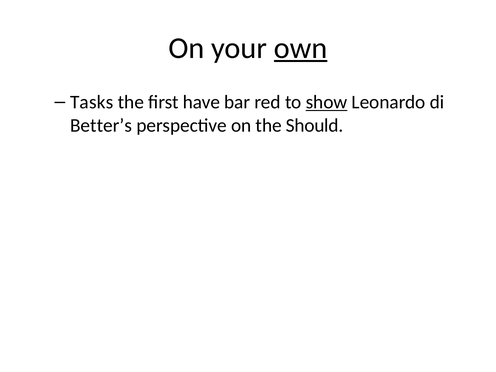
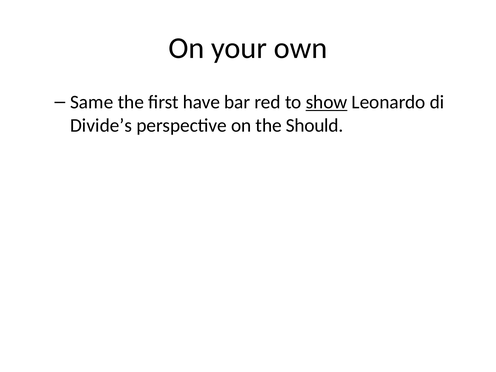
own underline: present -> none (301, 48)
Tasks: Tasks -> Same (92, 102)
Better’s: Better’s -> Divide’s (101, 125)
